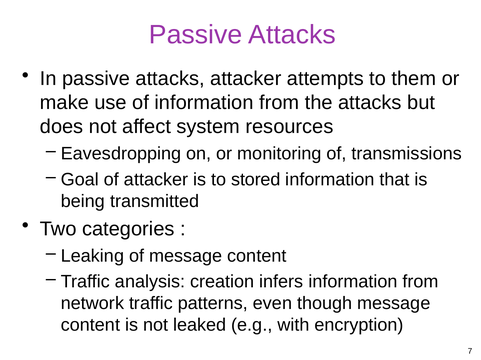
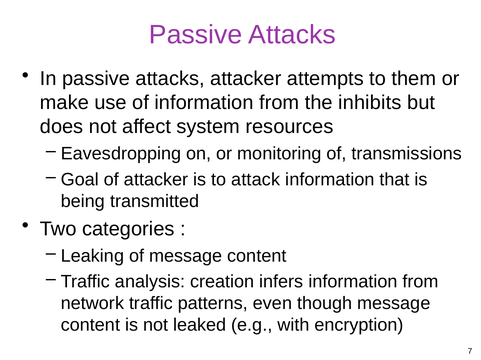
the attacks: attacks -> inhibits (370, 103)
stored: stored -> attack (256, 180)
